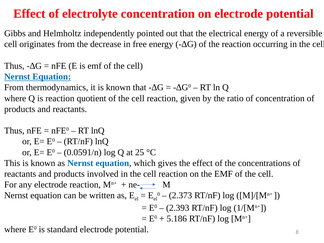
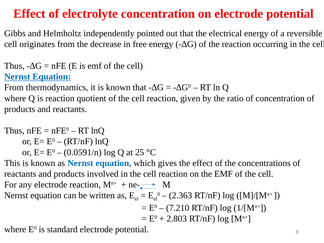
2.373: 2.373 -> 2.363 (180, 196)
2.393: 2.393 -> 7.210 (178, 208)
5.186: 5.186 -> 2.803 (177, 219)
